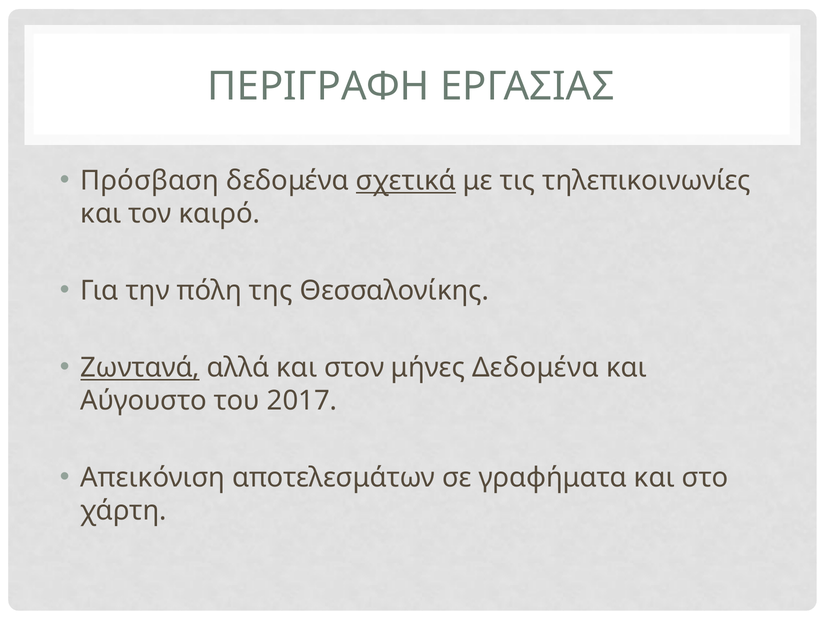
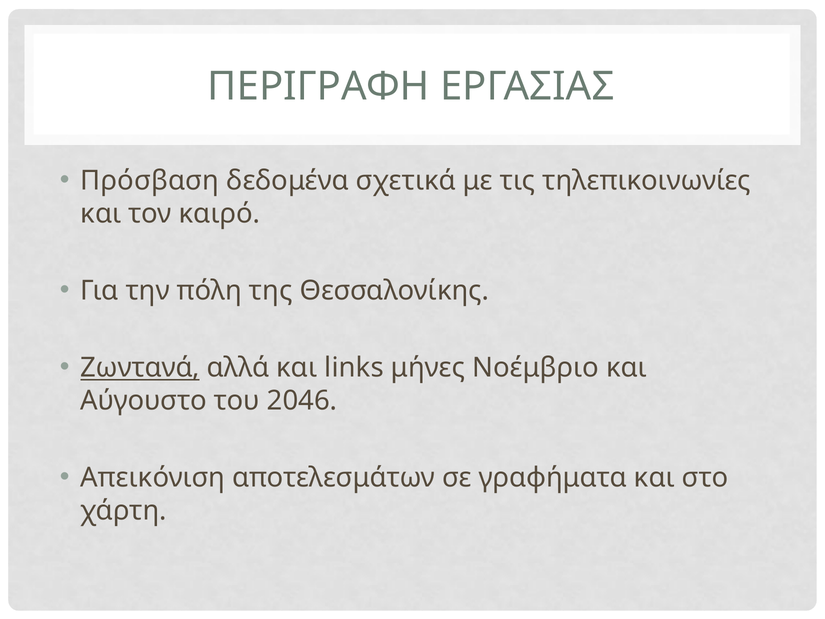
σχετικά underline: present -> none (406, 181)
στον: στον -> links (354, 368)
μήνες Δεδομένα: Δεδομένα -> Νοέμβριο (536, 368)
2017: 2017 -> 2046 (302, 401)
